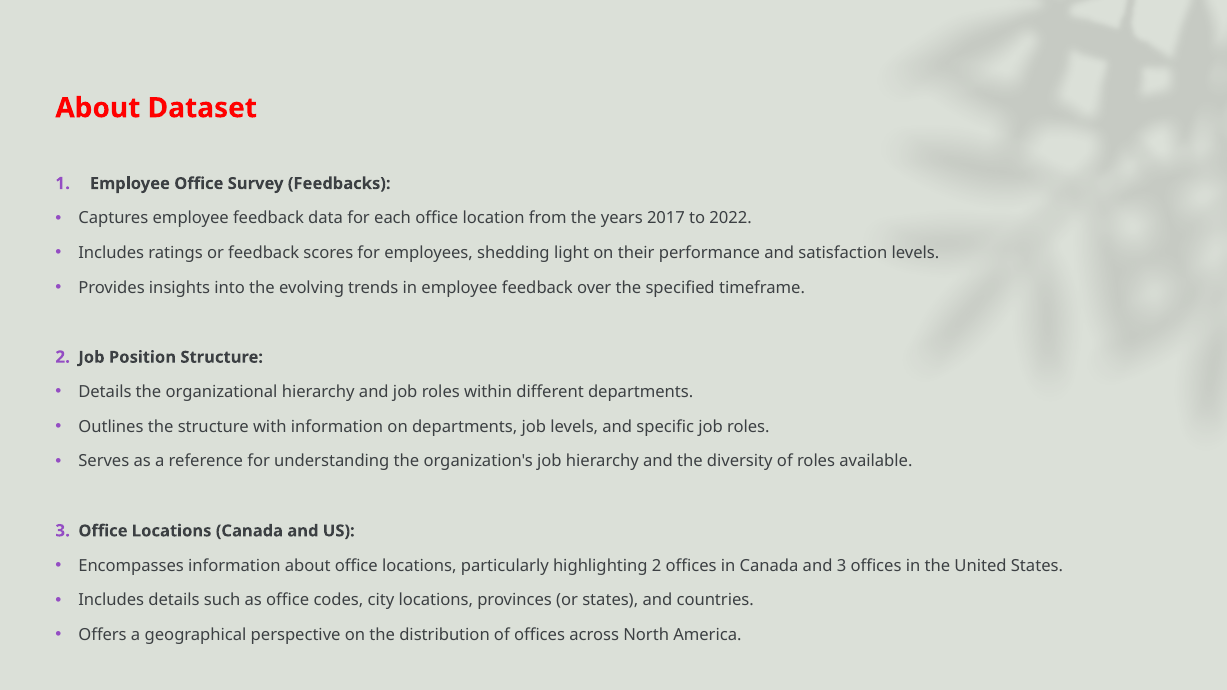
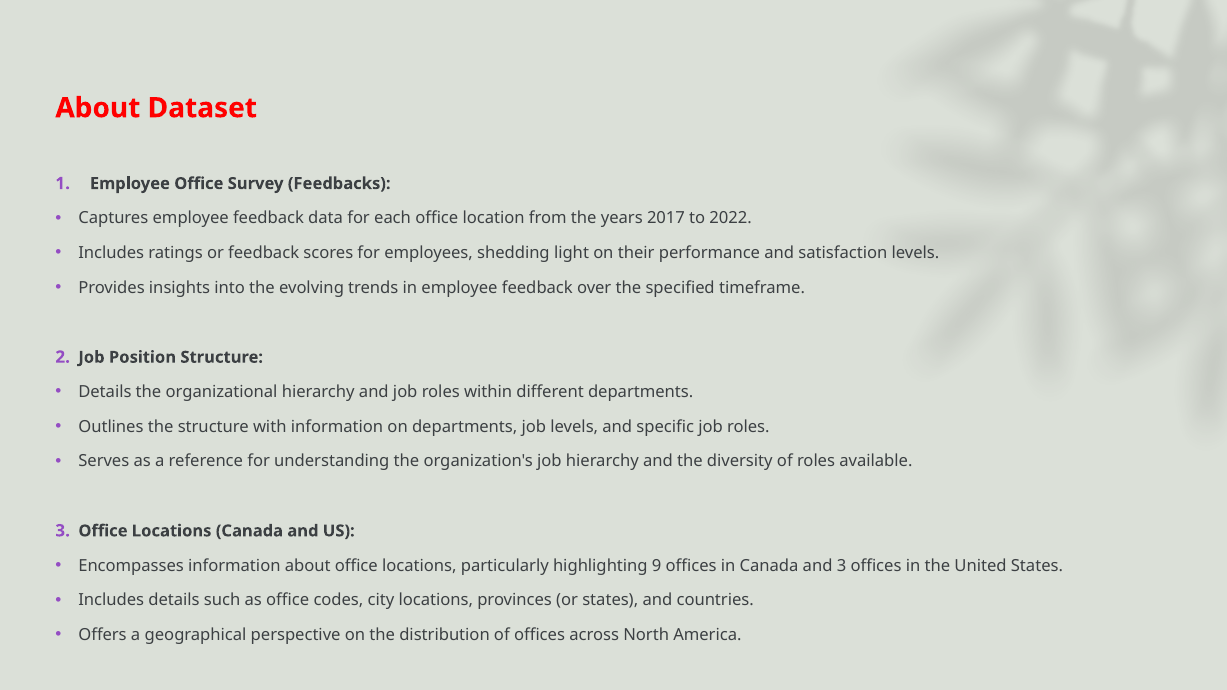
highlighting 2: 2 -> 9 (657, 566)
